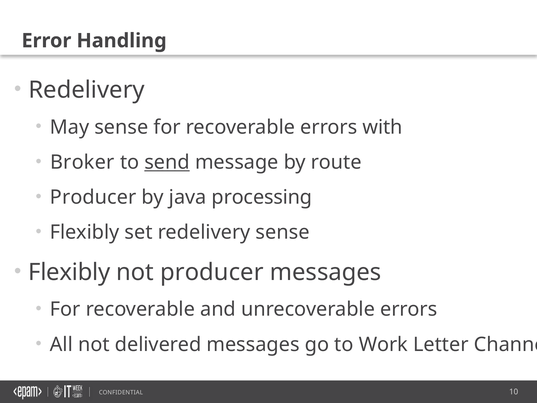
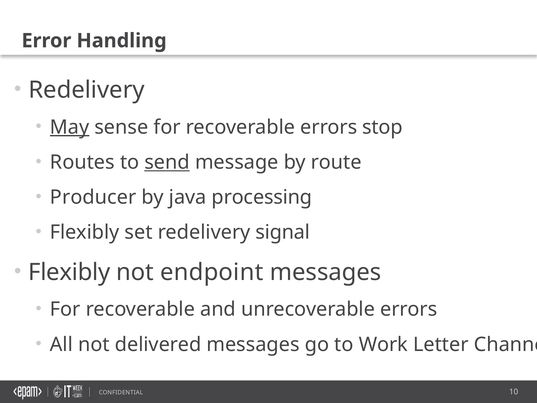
May underline: none -> present (70, 127)
with: with -> stop (383, 127)
Broker: Broker -> Routes (82, 162)
redelivery sense: sense -> signal (283, 232)
not producer: producer -> endpoint (212, 272)
